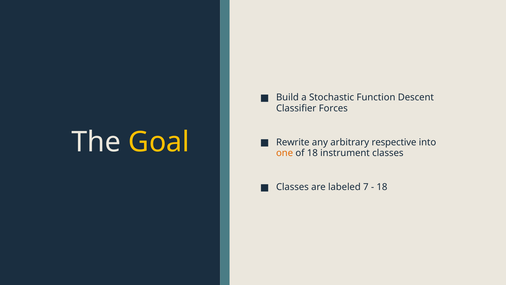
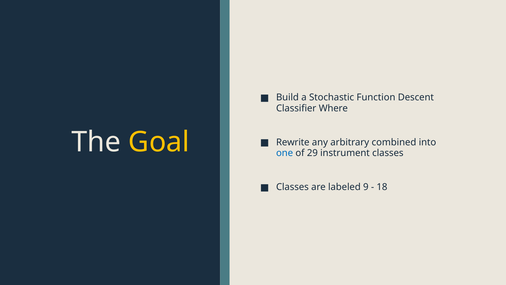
Forces: Forces -> Where (333, 108)
respective: respective -> combined (394, 142)
one colour: orange -> blue (285, 153)
of 18: 18 -> 29 (312, 153)
7: 7 -> 9 (366, 187)
